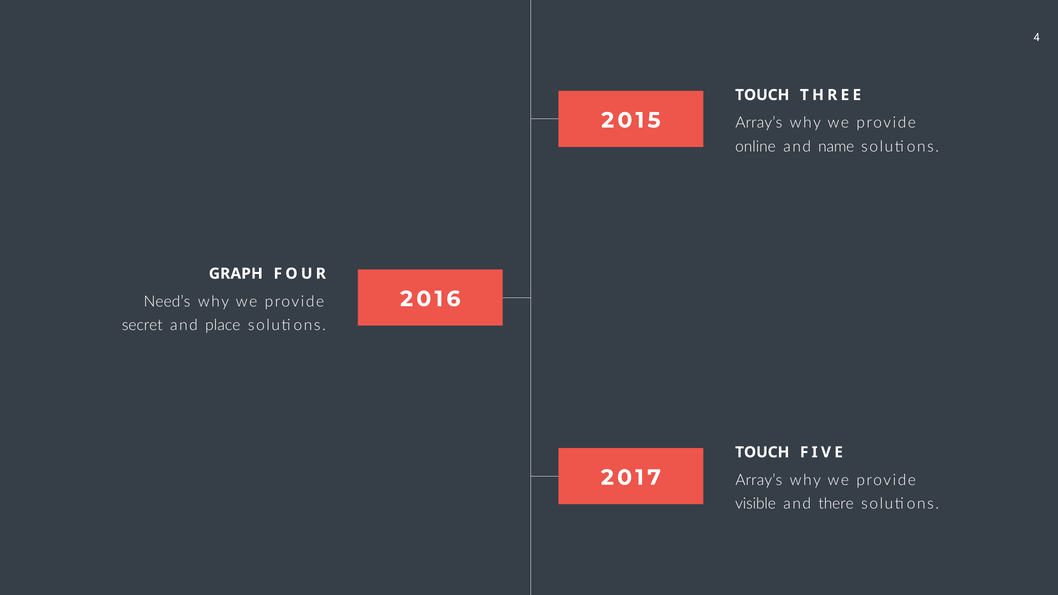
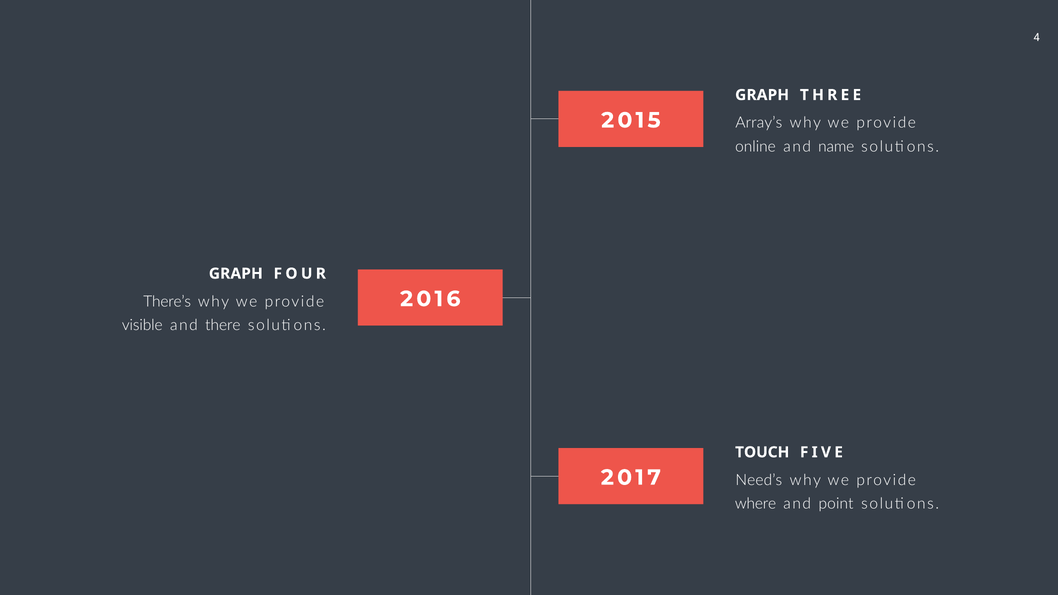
TOUCH: TOUCH -> GRAPH (762, 95)
Need’s: Need’s -> There’s (167, 302)
secret: secret -> visible (142, 325)
place: place -> there (223, 325)
Array’s: Array’s -> Need’s (759, 480)
visible: visible -> where (756, 504)
there: there -> point (836, 504)
